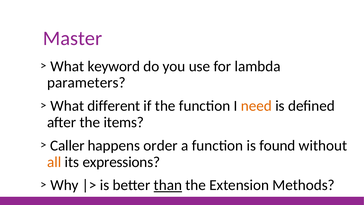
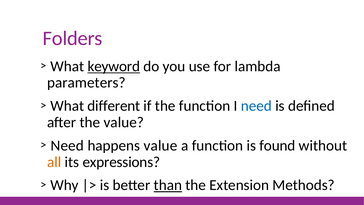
Master: Master -> Folders (73, 38)
keyword underline: none -> present (114, 66)
need colour: orange -> blue (256, 106)
the items: items -> value (124, 122)
Caller: Caller -> Need (67, 145)
happens order: order -> value (161, 145)
